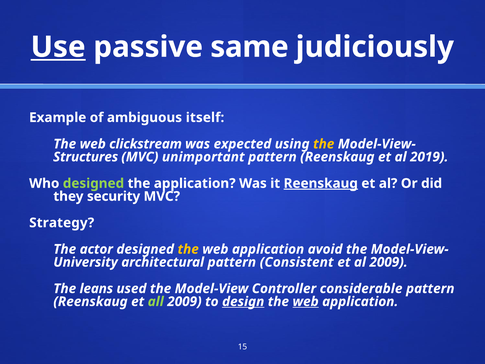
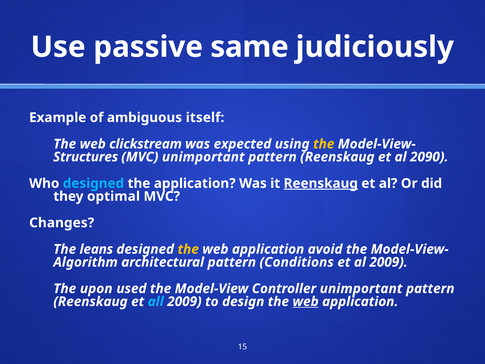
Use underline: present -> none (58, 47)
2019: 2019 -> 2090 (429, 157)
designed colour: light green -> light blue (93, 183)
security: security -> optimal (113, 196)
Strategy: Strategy -> Changes (62, 223)
actor: actor -> leans (96, 249)
University: University -> Algorithm (86, 262)
Consistent: Consistent -> Conditions (297, 262)
leans: leans -> upon (96, 288)
Controller considerable: considerable -> unimportant (361, 288)
all colour: light green -> light blue (156, 301)
design underline: present -> none (243, 301)
